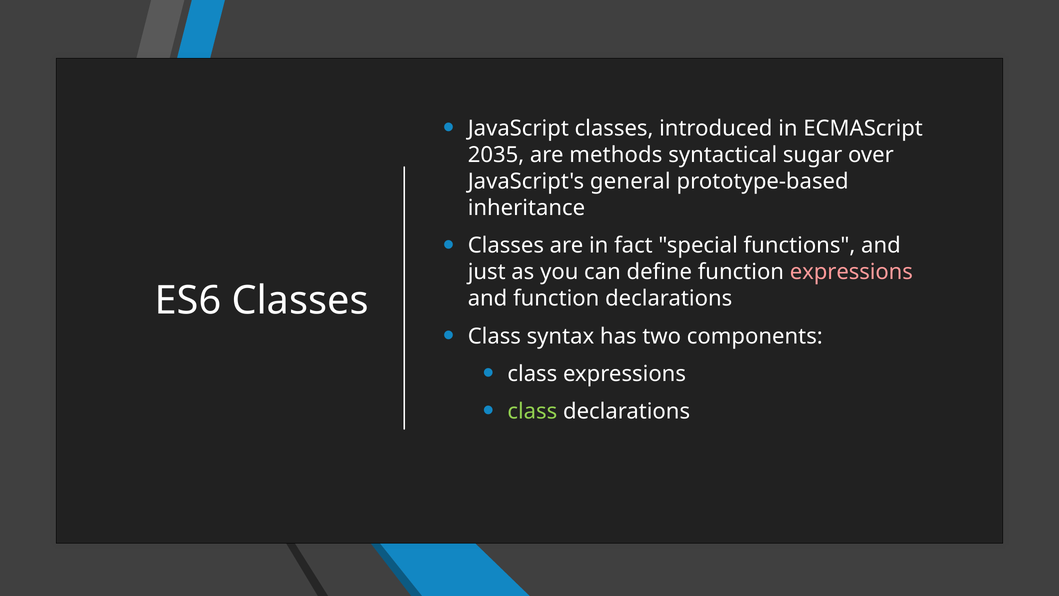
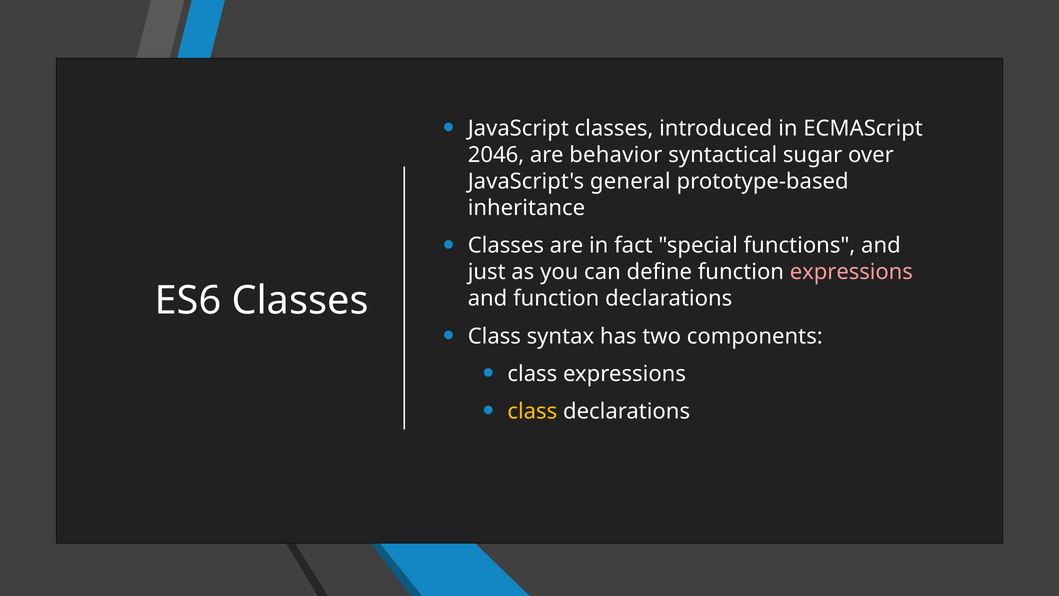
2035: 2035 -> 2046 (496, 155)
methods: methods -> behavior (616, 155)
class colour: light green -> yellow (532, 411)
